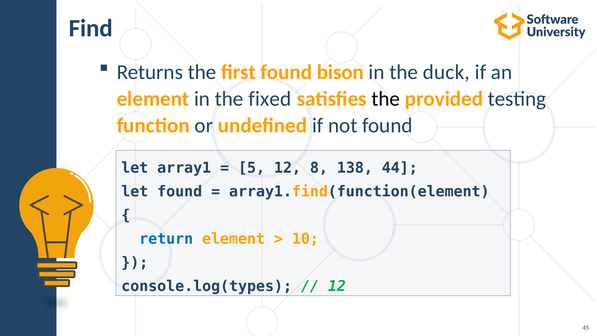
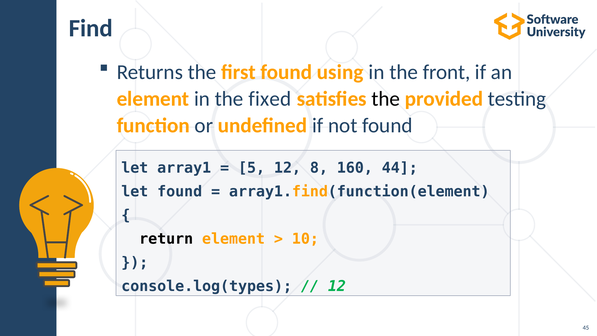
bison: bison -> using (340, 72)
duck: duck -> front (447, 72)
138: 138 -> 160 (355, 168)
return colour: blue -> black (166, 239)
